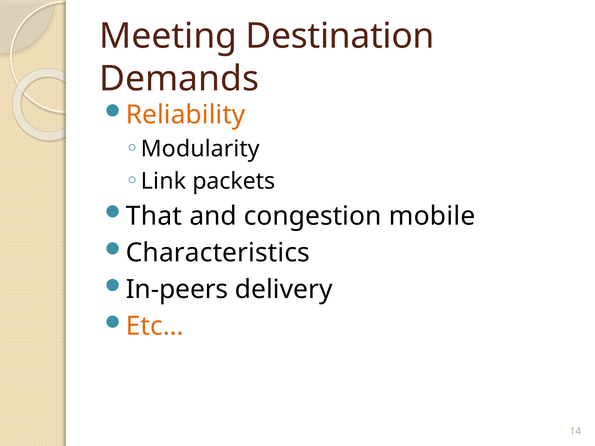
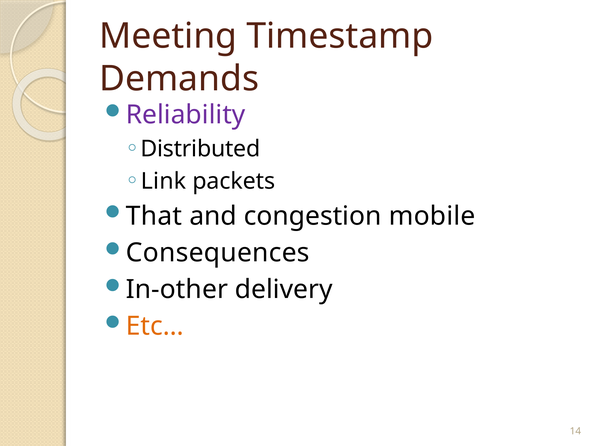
Destination: Destination -> Timestamp (340, 36)
Reliability colour: orange -> purple (186, 115)
Modularity: Modularity -> Distributed (200, 149)
Characteristics: Characteristics -> Consequences (218, 253)
In-peers: In-peers -> In-other (177, 290)
